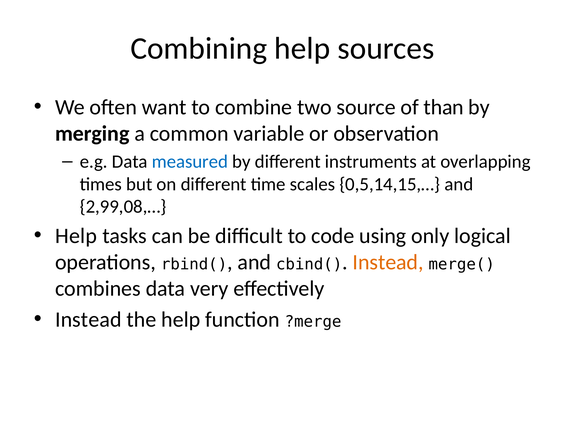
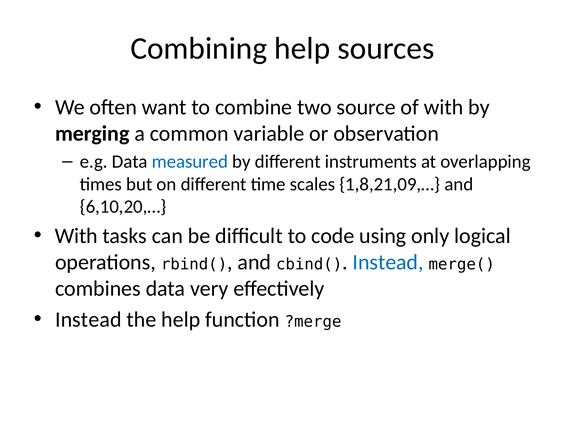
of than: than -> with (444, 107)
0,5,14,15,…: 0,5,14,15,… -> 1,8,21,09,… (390, 184)
2,99,08,…: 2,99,08,… -> 6,10,20,… (123, 207)
Help: Help -> With (76, 236)
Instead colour: orange -> blue (388, 262)
